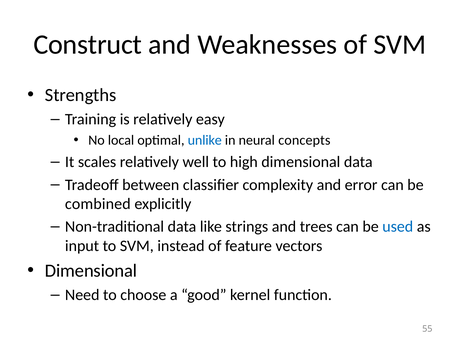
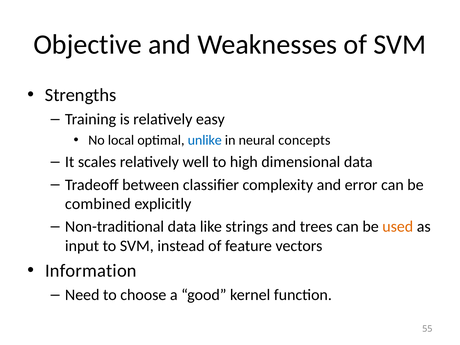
Construct: Construct -> Objective (88, 45)
used colour: blue -> orange (398, 227)
Dimensional: Dimensional -> Information (91, 271)
